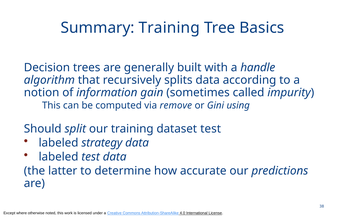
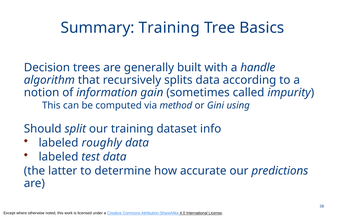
remove: remove -> method (176, 105)
dataset test: test -> info (211, 129)
strategy: strategy -> roughly (102, 143)
